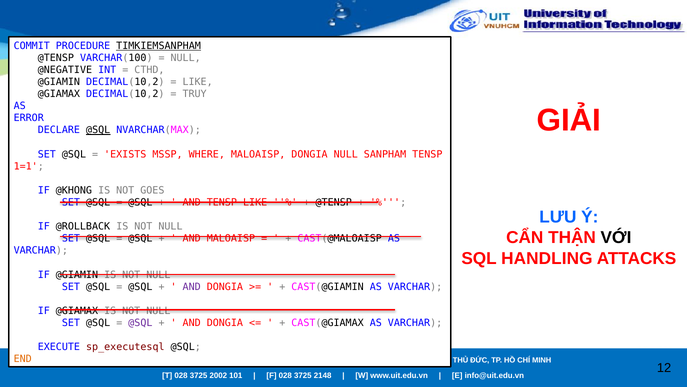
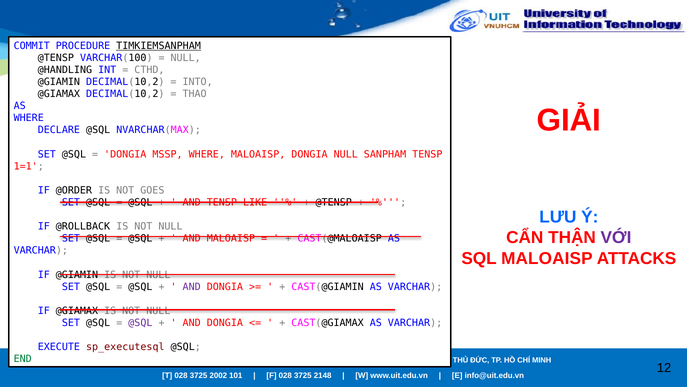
@NEGATIVE: @NEGATIVE -> @HANDLING (65, 70)
LIKE: LIKE -> INTO (198, 82)
TRUY: TRUY -> THAO (195, 94)
ERROR: ERROR -> WHERE (29, 118)
@SQL underline: present -> none (98, 130)
EXISTS: EXISTS -> DONGIA (125, 154)
@KHONG: @KHONG -> @ORDER (74, 190)
VỚI colour: black -> purple (616, 237)
SQL HANDLING: HANDLING -> MALOAISP (547, 258)
END colour: orange -> green (23, 359)
